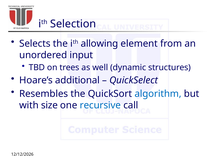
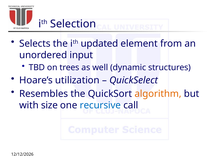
allowing: allowing -> updated (99, 44)
additional: additional -> utilization (77, 80)
algorithm colour: blue -> orange (158, 94)
